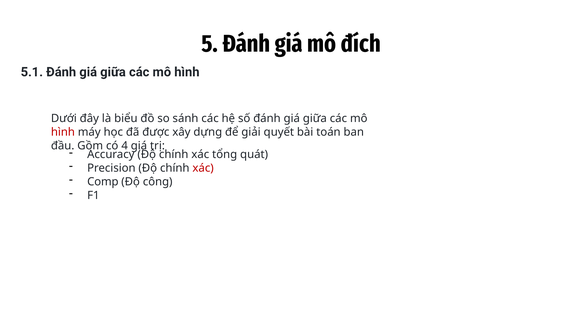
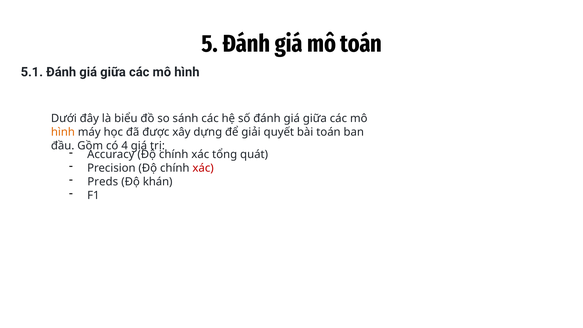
mô đích: đích -> toán (361, 44)
hình colour: red -> orange (63, 132)
Comp: Comp -> Preds (103, 182)
công: công -> khán (158, 182)
